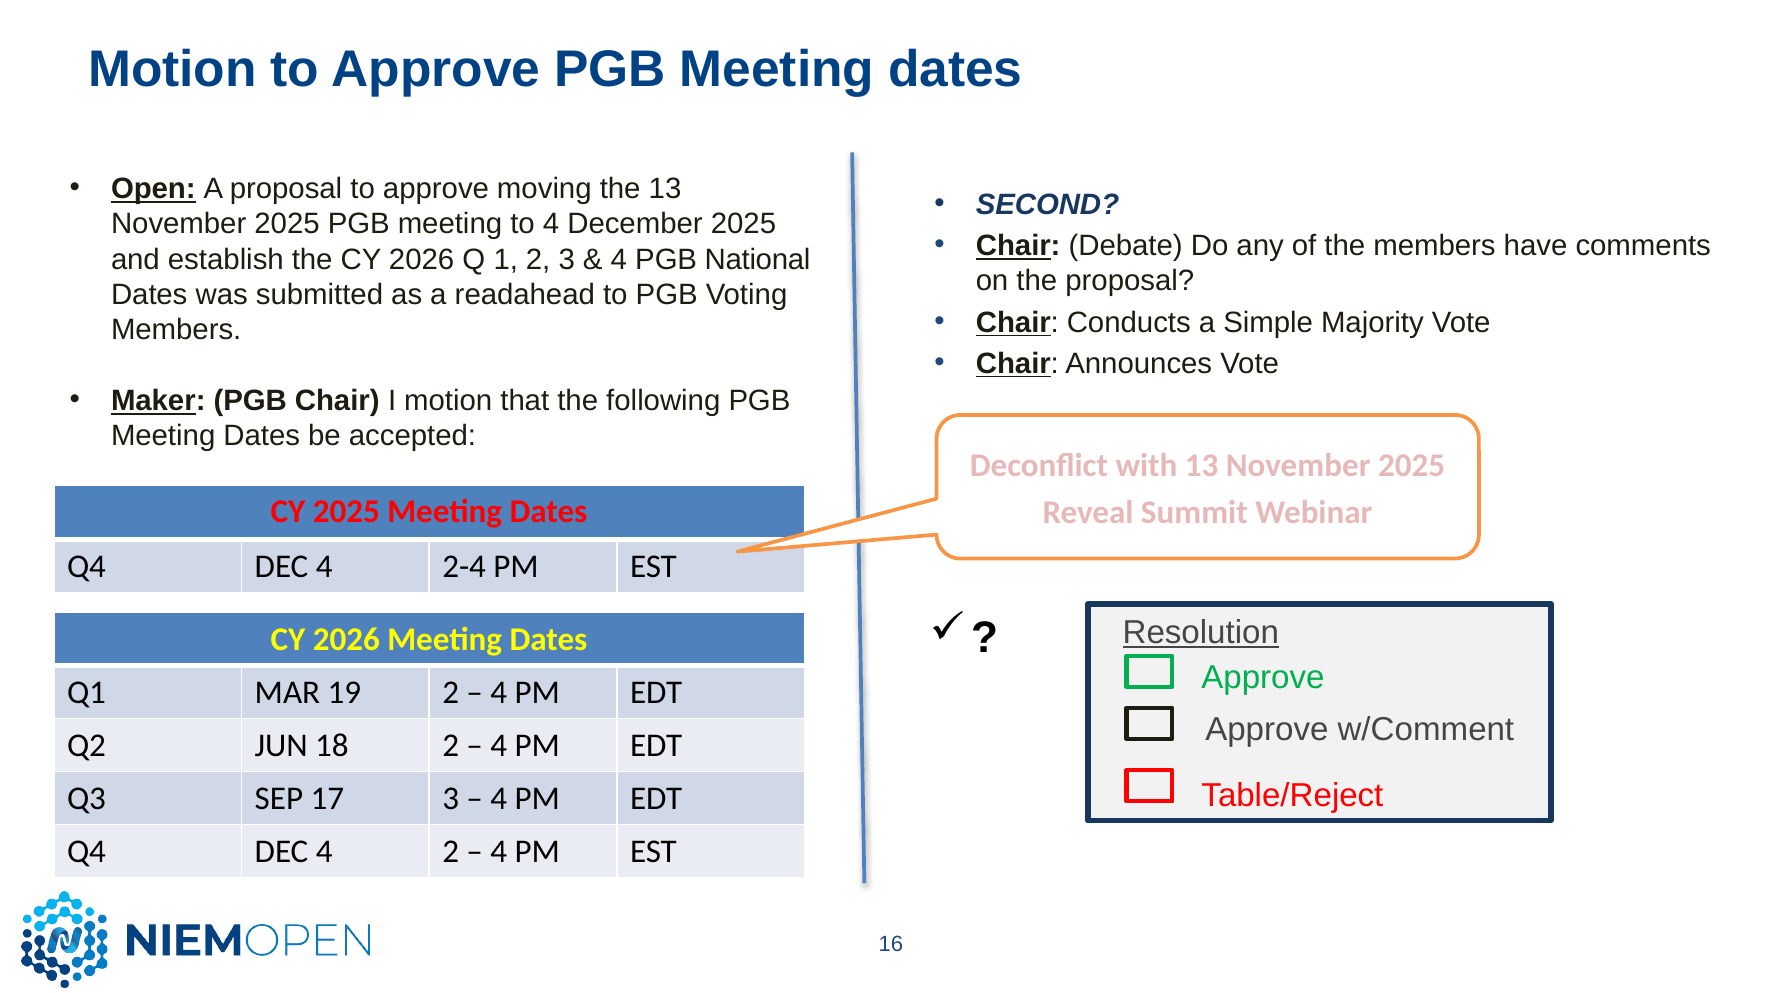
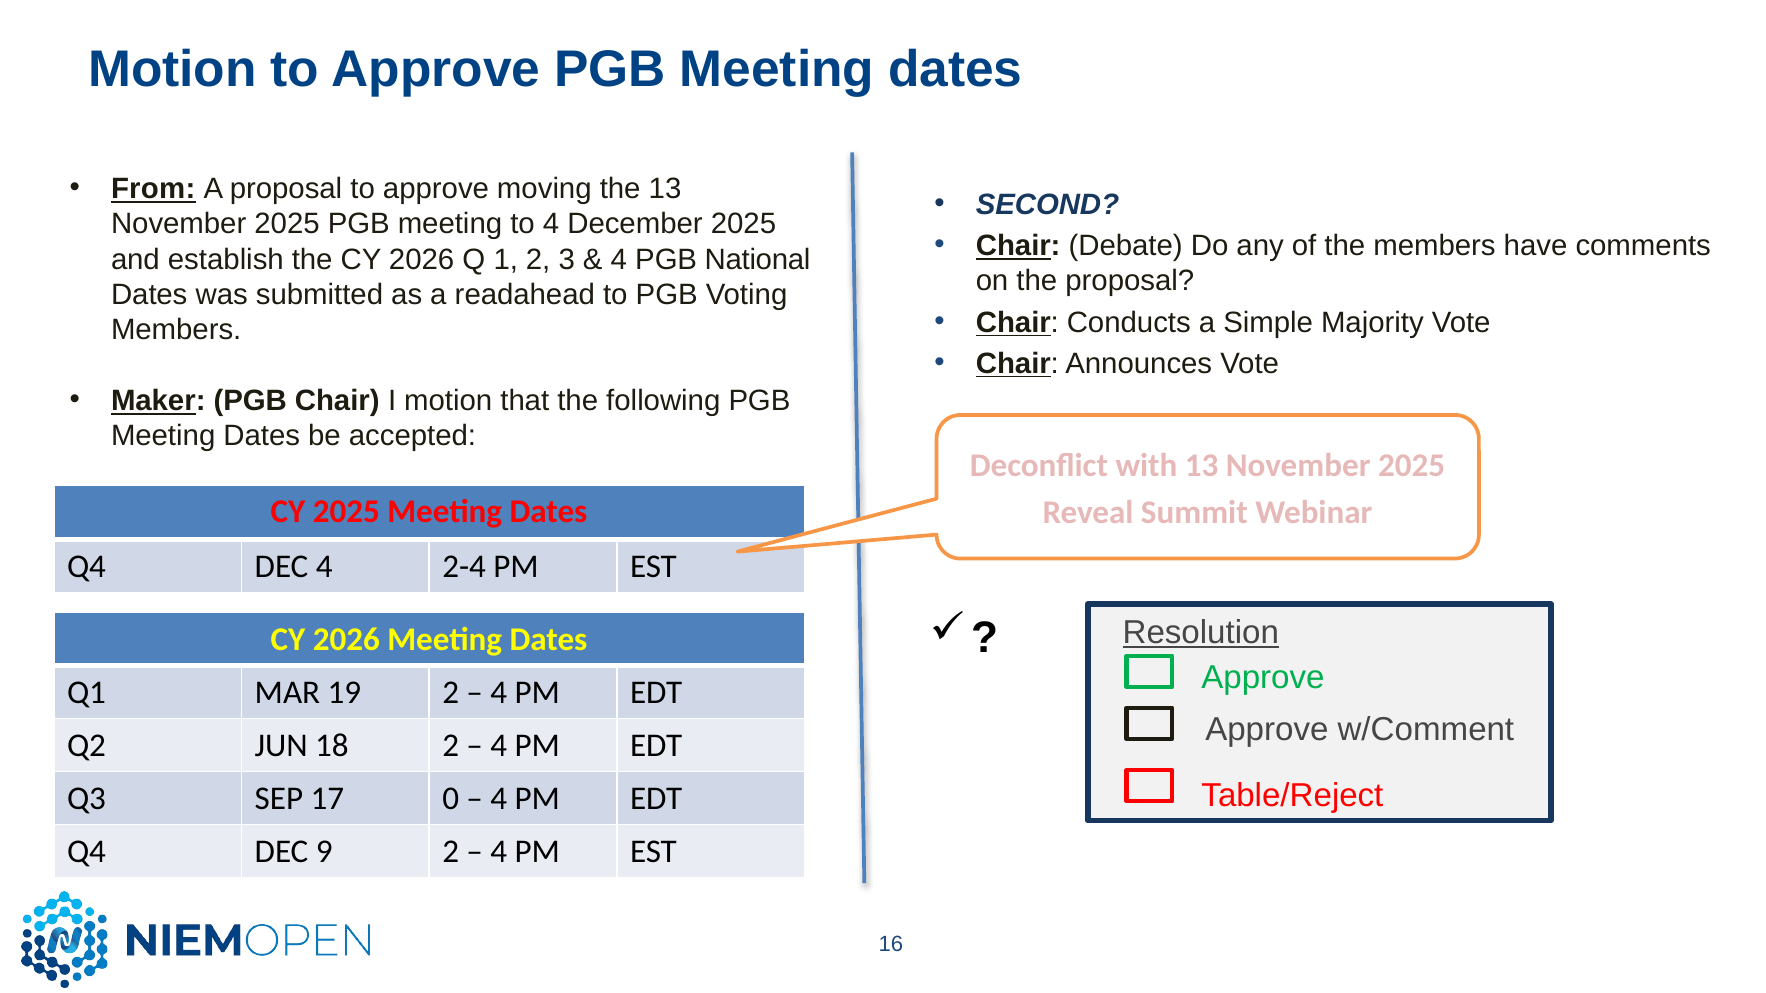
Open: Open -> From (153, 189)
17 3: 3 -> 0 (451, 799)
4: 4 -> 9 (324, 852)
